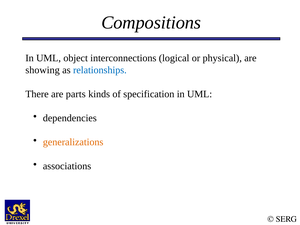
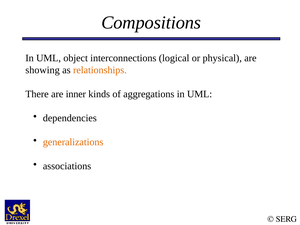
relationships colour: blue -> orange (100, 70)
parts: parts -> inner (76, 94)
specification: specification -> aggregations (149, 94)
